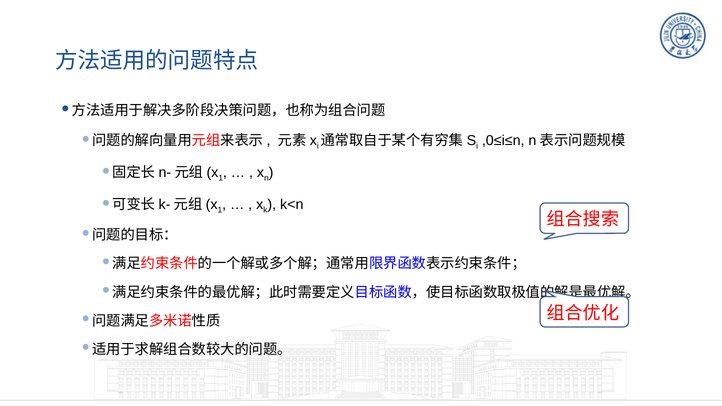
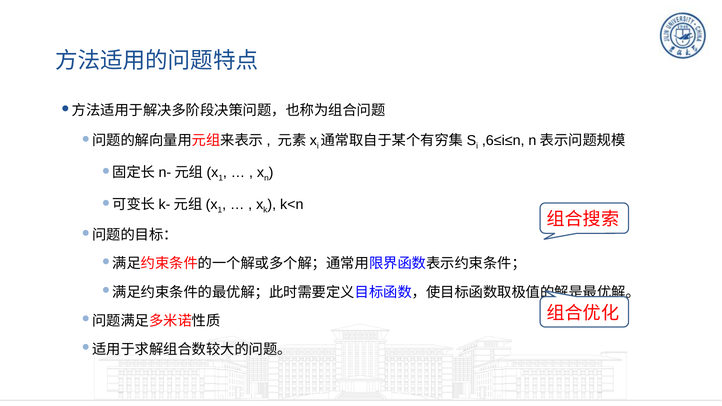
,0≤i≤n: ,0≤i≤n -> ,6≤i≤n (503, 140)
